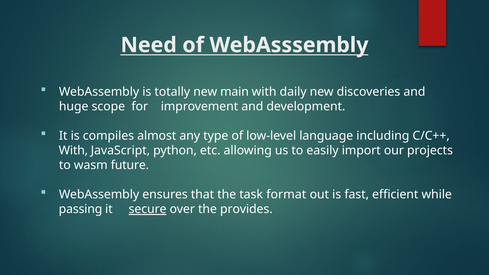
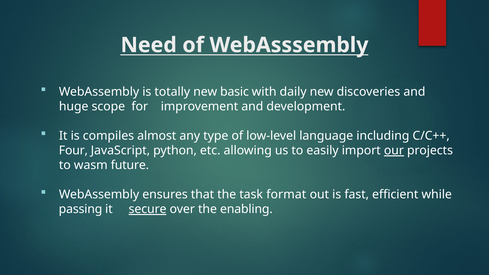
main: main -> basic (234, 92)
With: With -> Four (73, 151)
our underline: none -> present (394, 151)
provides: provides -> enabling (246, 209)
